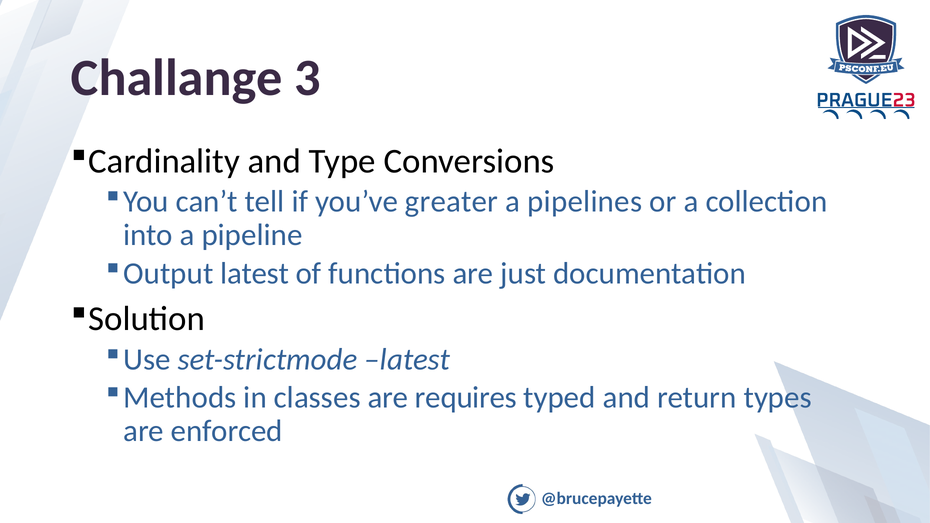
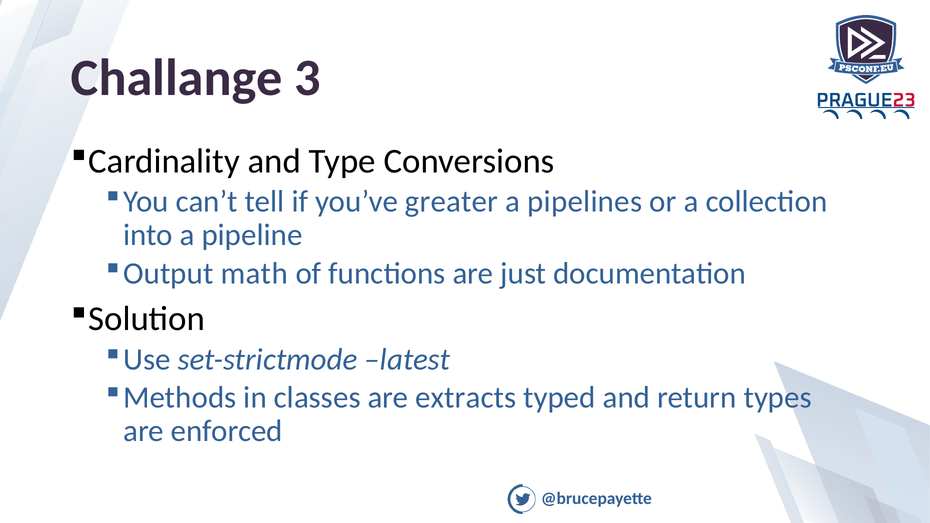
Output latest: latest -> math (254, 274)
requires: requires -> extracts (466, 398)
